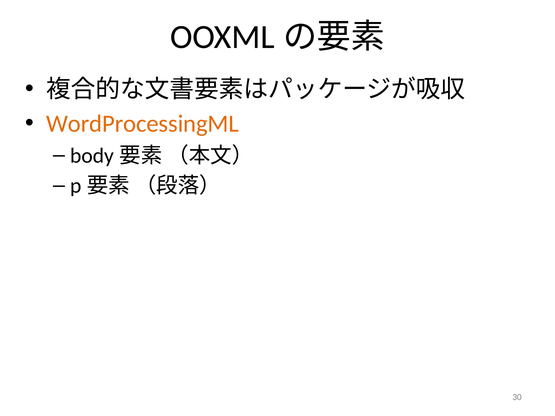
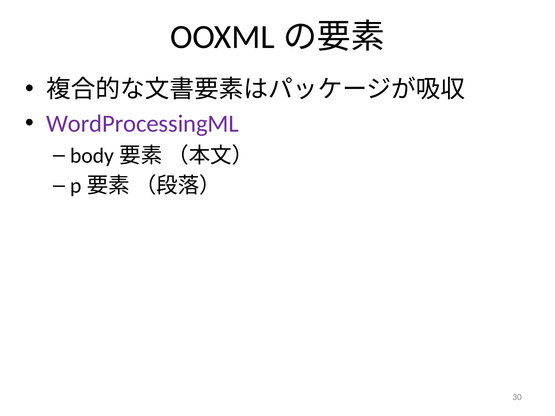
WordProcessingML colour: orange -> purple (142, 124)
